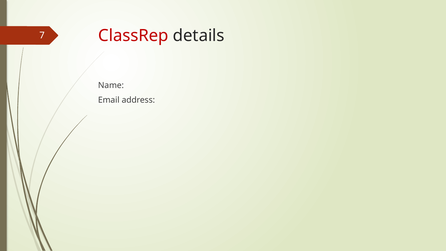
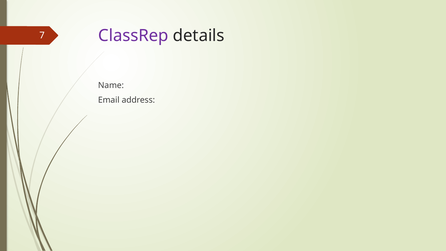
ClassRep colour: red -> purple (133, 36)
